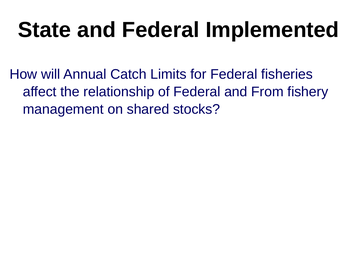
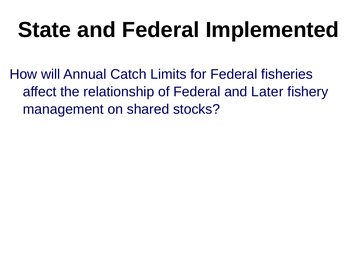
From: From -> Later (267, 92)
